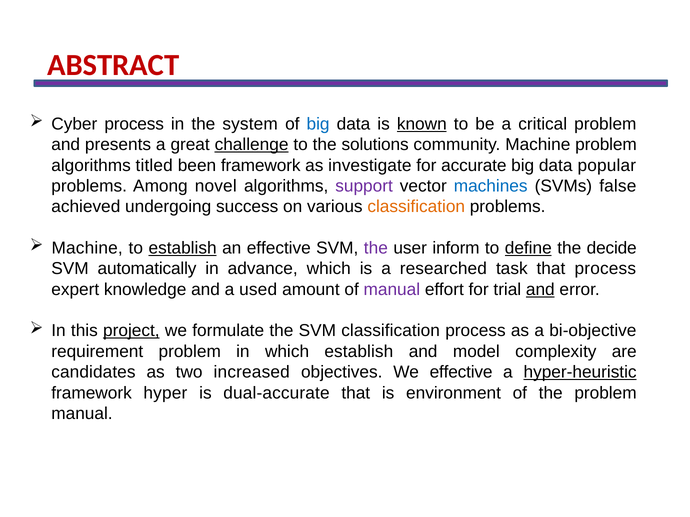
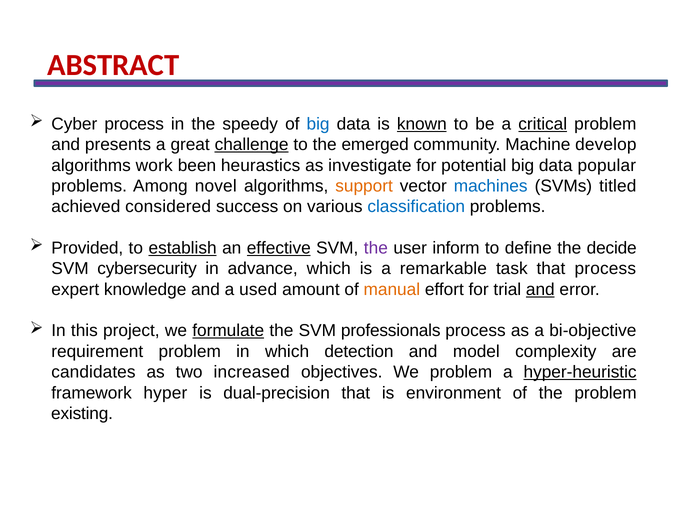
system: system -> speedy (250, 124)
critical underline: none -> present (543, 124)
solutions: solutions -> emerged (375, 145)
Machine problem: problem -> develop (606, 145)
titled: titled -> work (154, 166)
been framework: framework -> heurastics (261, 166)
accurate: accurate -> potential (474, 166)
support colour: purple -> orange (364, 186)
false: false -> titled (618, 186)
undergoing: undergoing -> considered (168, 207)
classification colour: orange -> blue (416, 207)
Machine: Machine -> Provided (87, 248)
effective underline: none -> present (279, 248)
define underline: present -> none (528, 248)
automatically: automatically -> cybersecurity (147, 269)
researched: researched -> remarkable (443, 269)
manual colour: purple -> orange (392, 290)
project underline: present -> none (131, 331)
formulate underline: none -> present (228, 331)
SVM classification: classification -> professionals (391, 331)
which establish: establish -> detection (359, 352)
We effective: effective -> problem (461, 373)
dual-accurate: dual-accurate -> dual-precision (277, 393)
manual: manual -> existing (82, 414)
